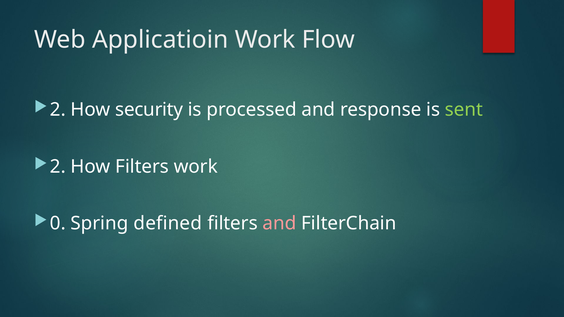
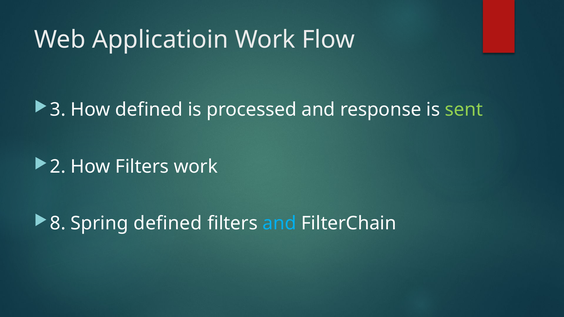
2: 2 -> 3 (58, 110)
How security: security -> defined (149, 110)
0: 0 -> 8 (58, 224)
and colour: pink -> light blue (279, 224)
